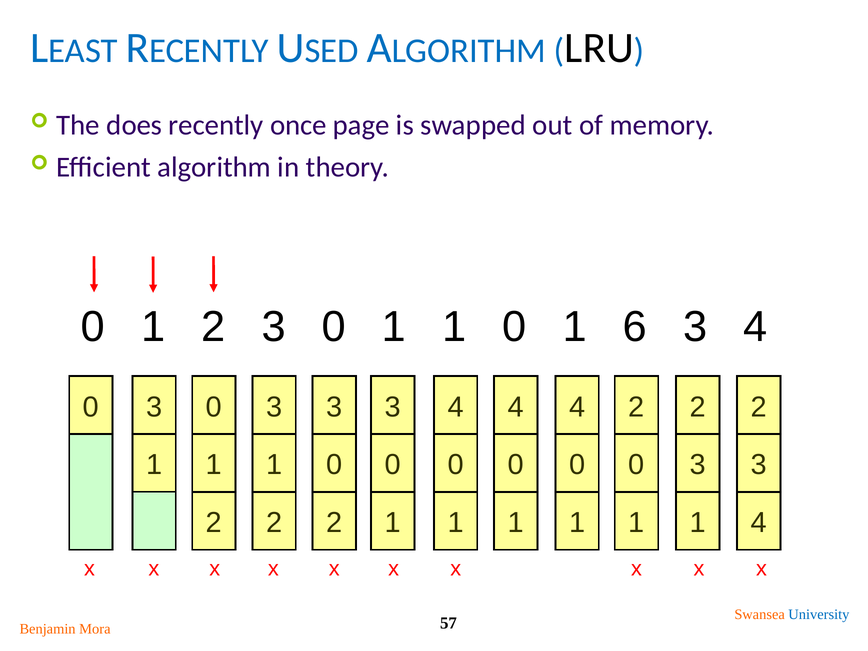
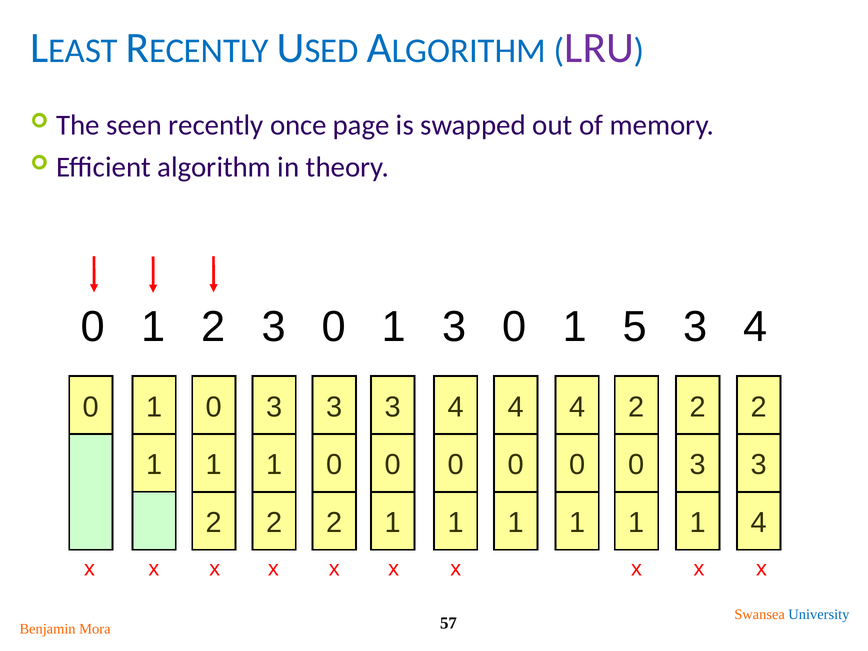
LRU colour: black -> purple (599, 48)
does: does -> seen (134, 125)
1 1: 1 -> 3 (454, 327)
6: 6 -> 5 (635, 327)
3: 3 -> 1 (154, 407)
